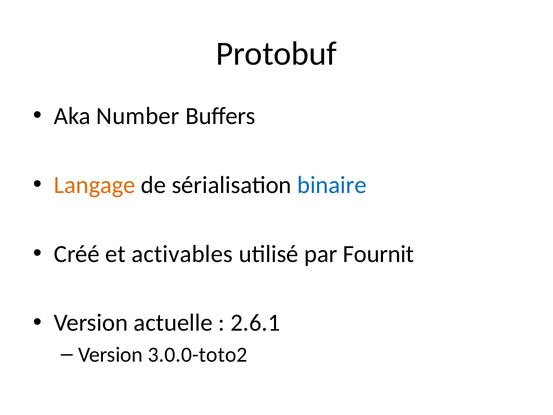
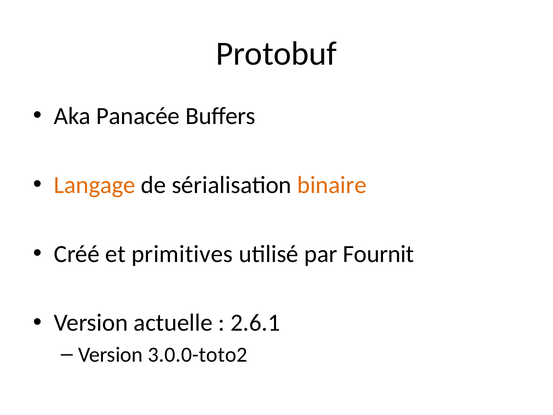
Number: Number -> Panacée (138, 116)
binaire colour: blue -> orange (332, 185)
activables: activables -> primitives (182, 254)
